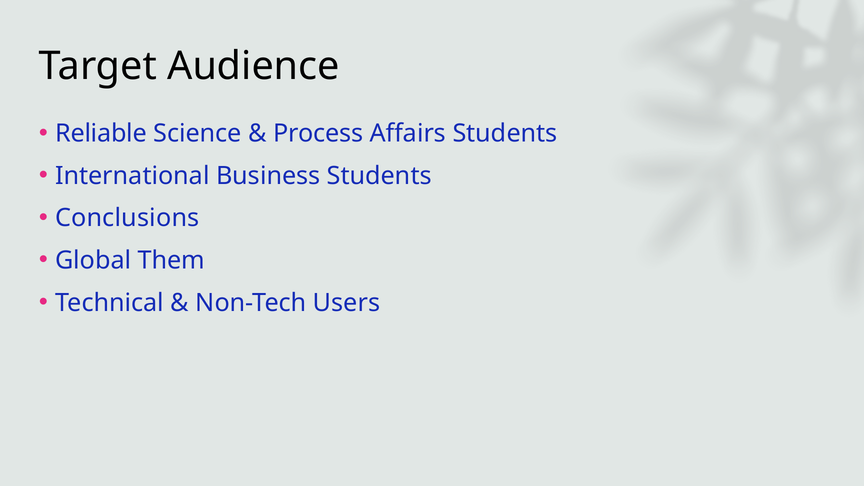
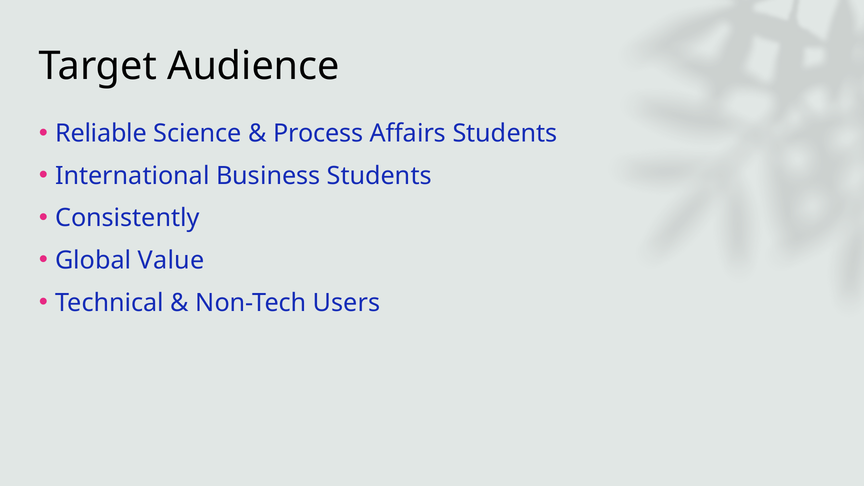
Conclusions: Conclusions -> Consistently (127, 218)
Them: Them -> Value (171, 260)
